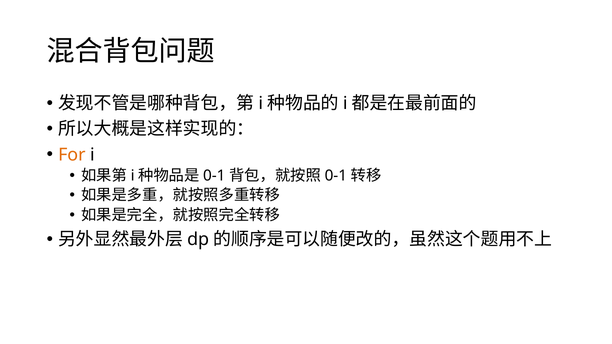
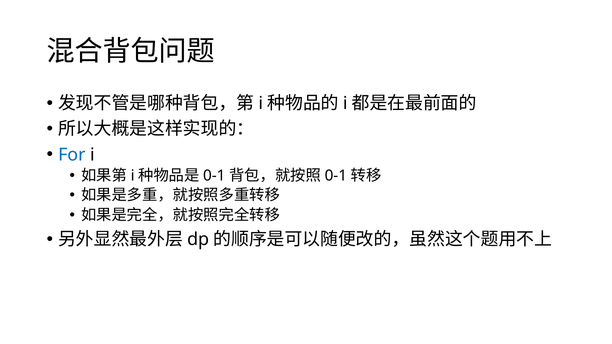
For colour: orange -> blue (72, 155)
